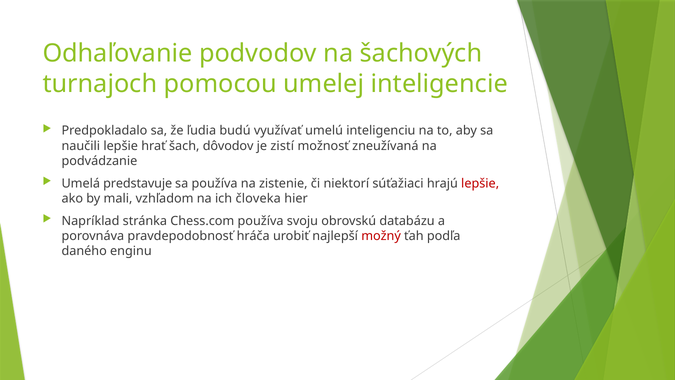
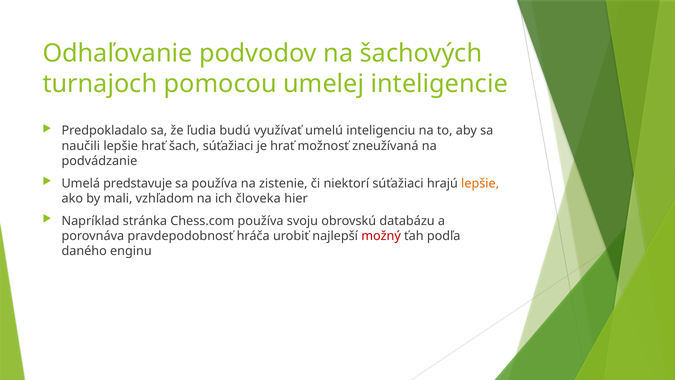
šach dôvodov: dôvodov -> súťažiaci (228, 146)
je zistí: zistí -> hrať (282, 146)
lepšie colour: red -> orange (480, 183)
